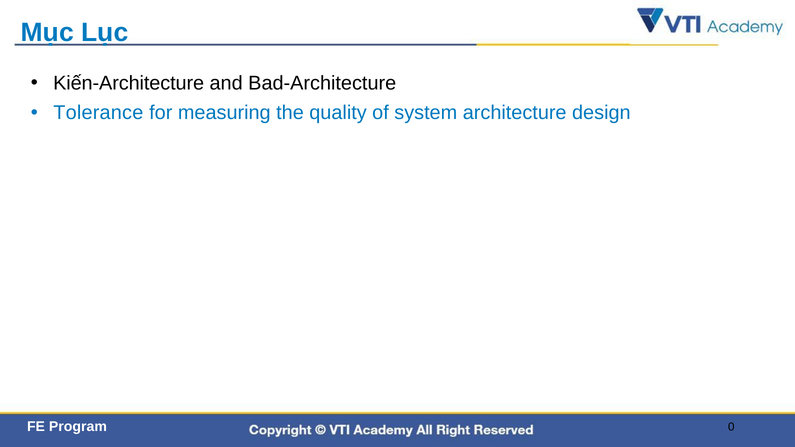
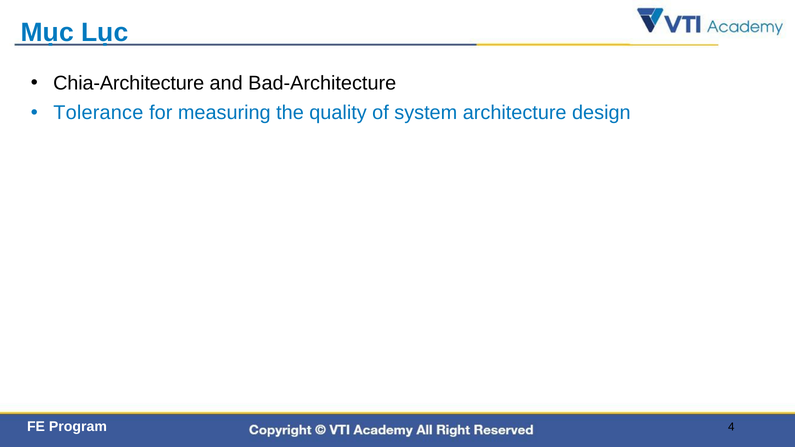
Kiến-Architecture: Kiến-Architecture -> Chia-Architecture (129, 83)
0: 0 -> 4 (731, 427)
